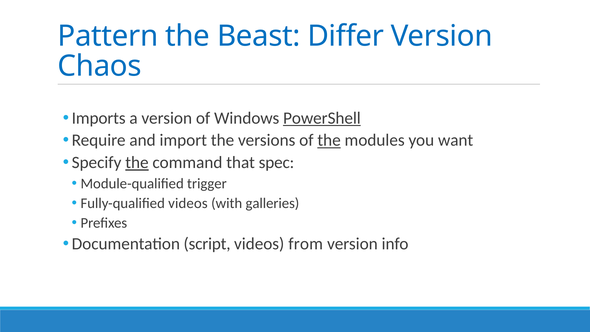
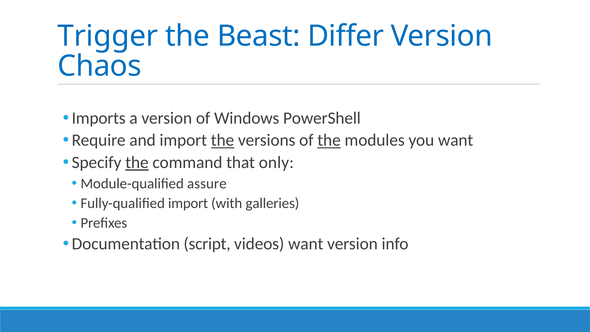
Pattern: Pattern -> Trigger (108, 36)
PowerShell underline: present -> none (322, 118)
the underline: none -> present (223, 140)
spec: spec -> only (276, 163)
trigger: trigger -> assure (207, 183)
Fully-qualified videos: videos -> import (188, 203)
videos from: from -> want (306, 244)
